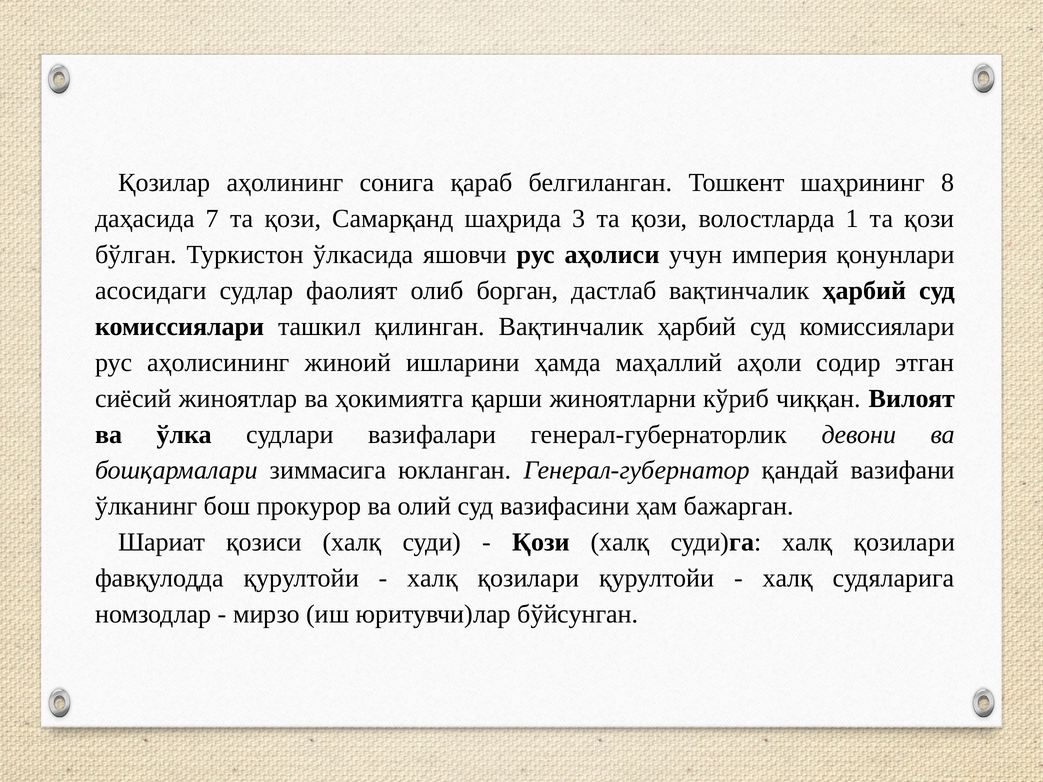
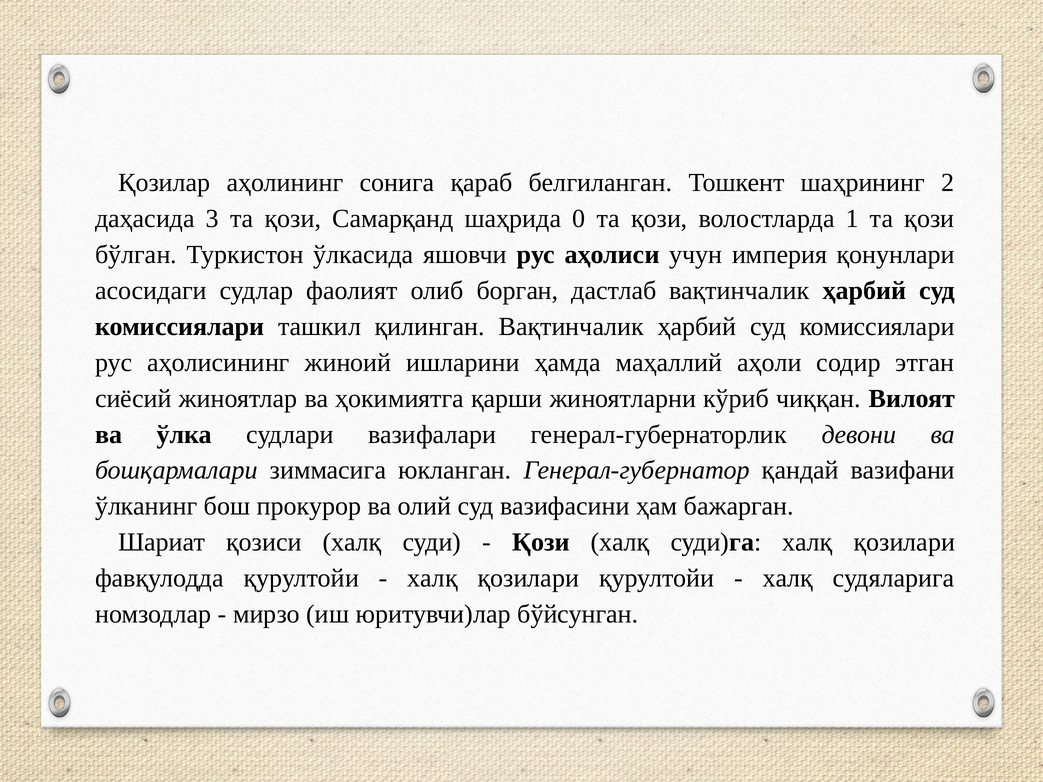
8: 8 -> 2 (948, 183)
7: 7 -> 3 (212, 219)
3: 3 -> 0 (579, 219)
